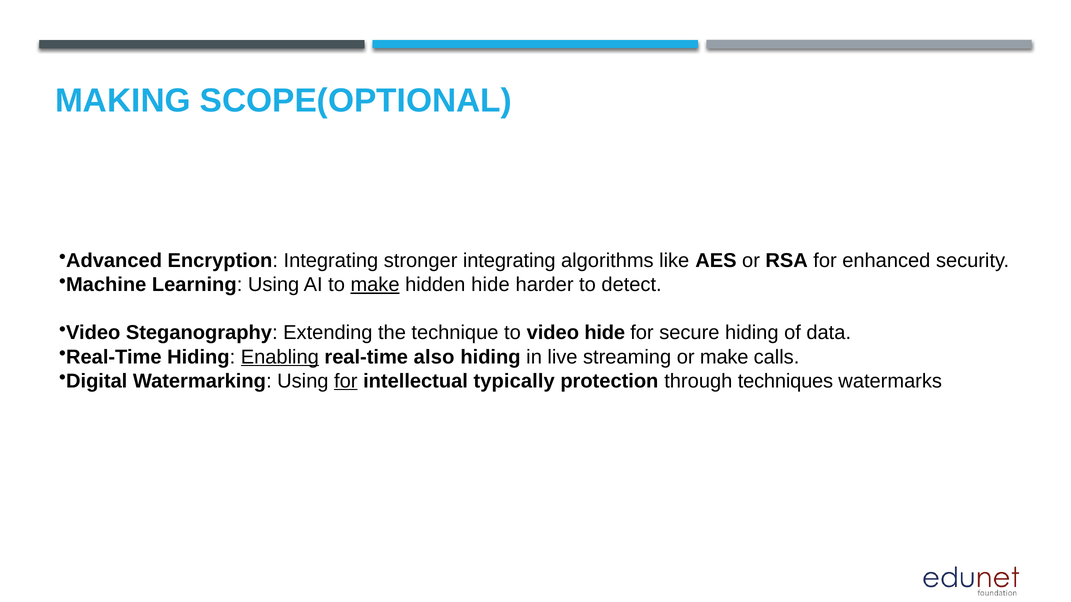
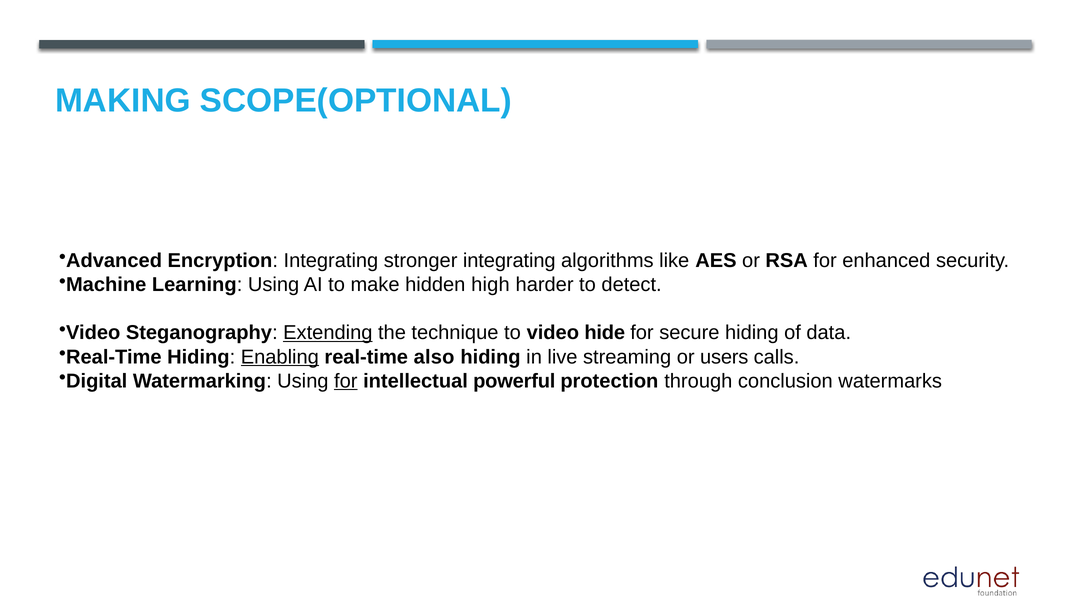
make underline: present -> none (375, 285)
hidden hide: hide -> high (490, 285)
Extending underline: none -> present (328, 333)
or make: make -> users (724, 357)
typically: typically -> powerful (514, 381)
techniques: techniques -> conclusion (785, 381)
